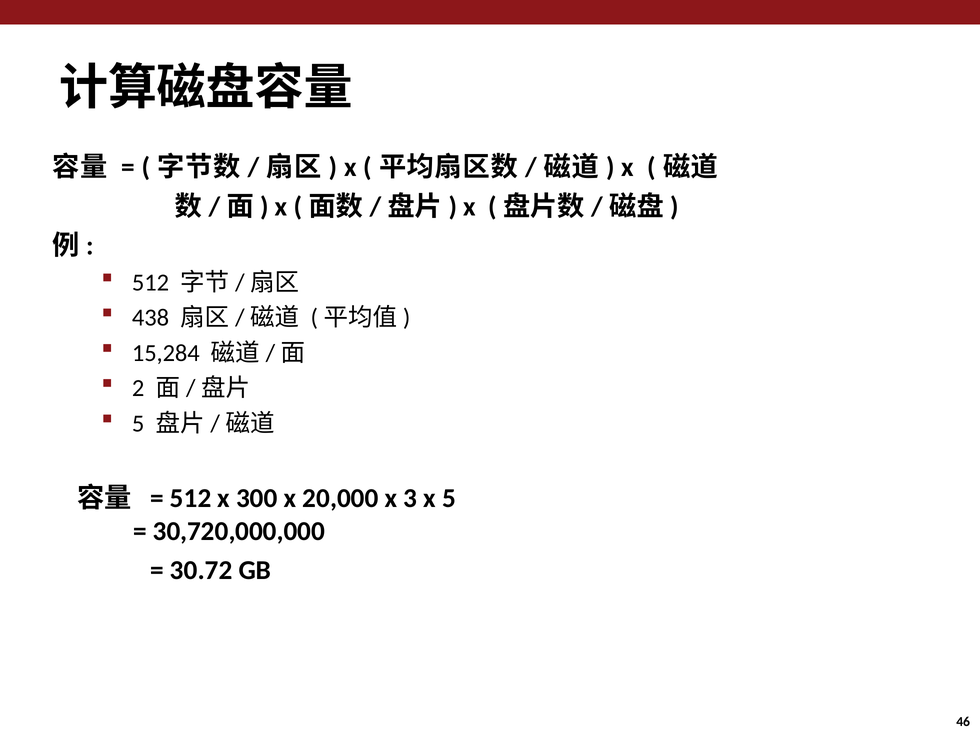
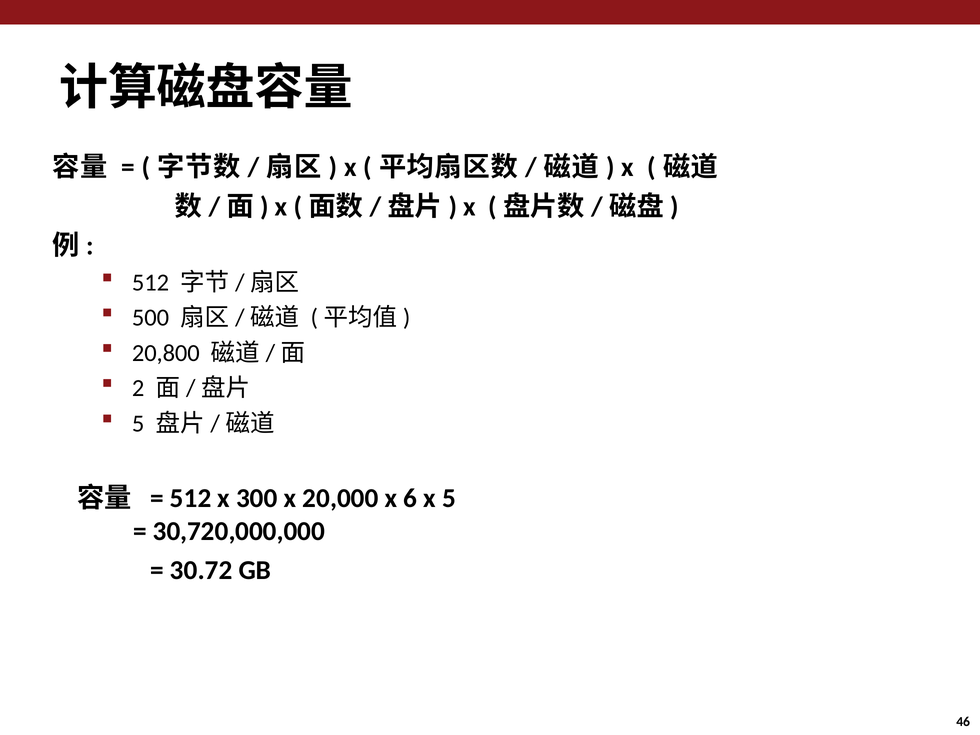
438: 438 -> 500 (151, 318)
15,284: 15,284 -> 20,800 (166, 353)
3: 3 -> 6 (410, 498)
